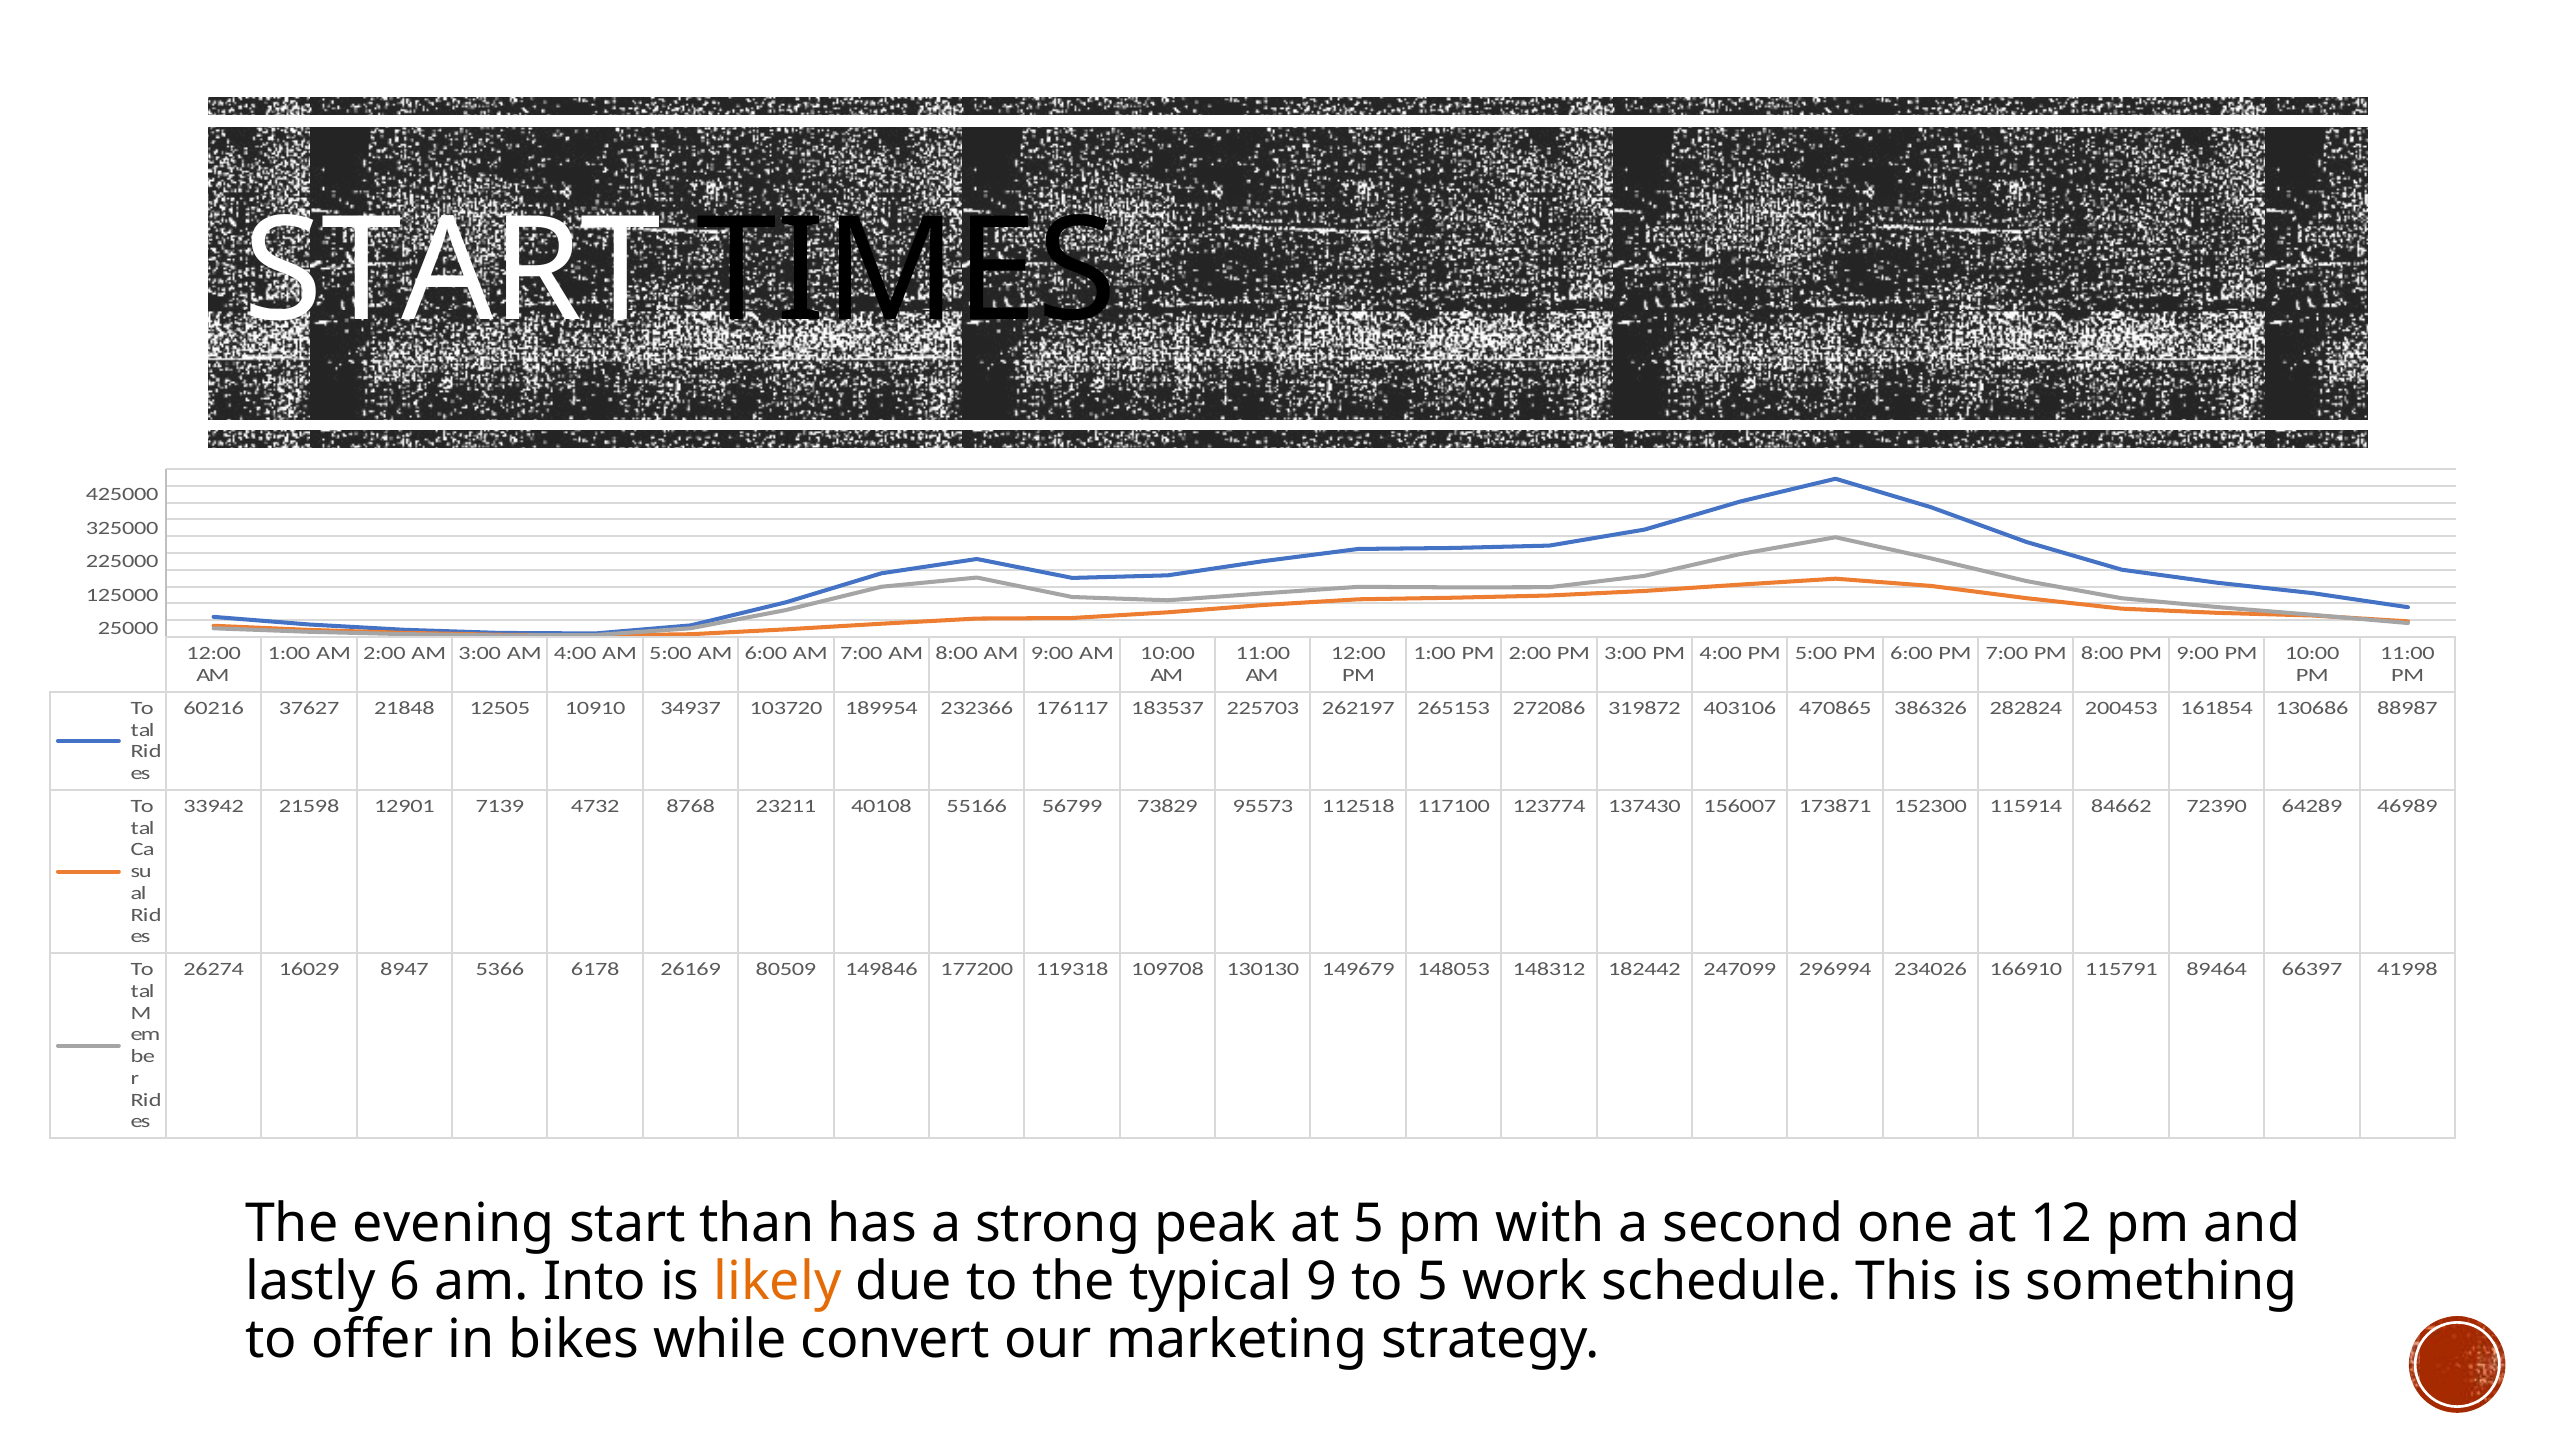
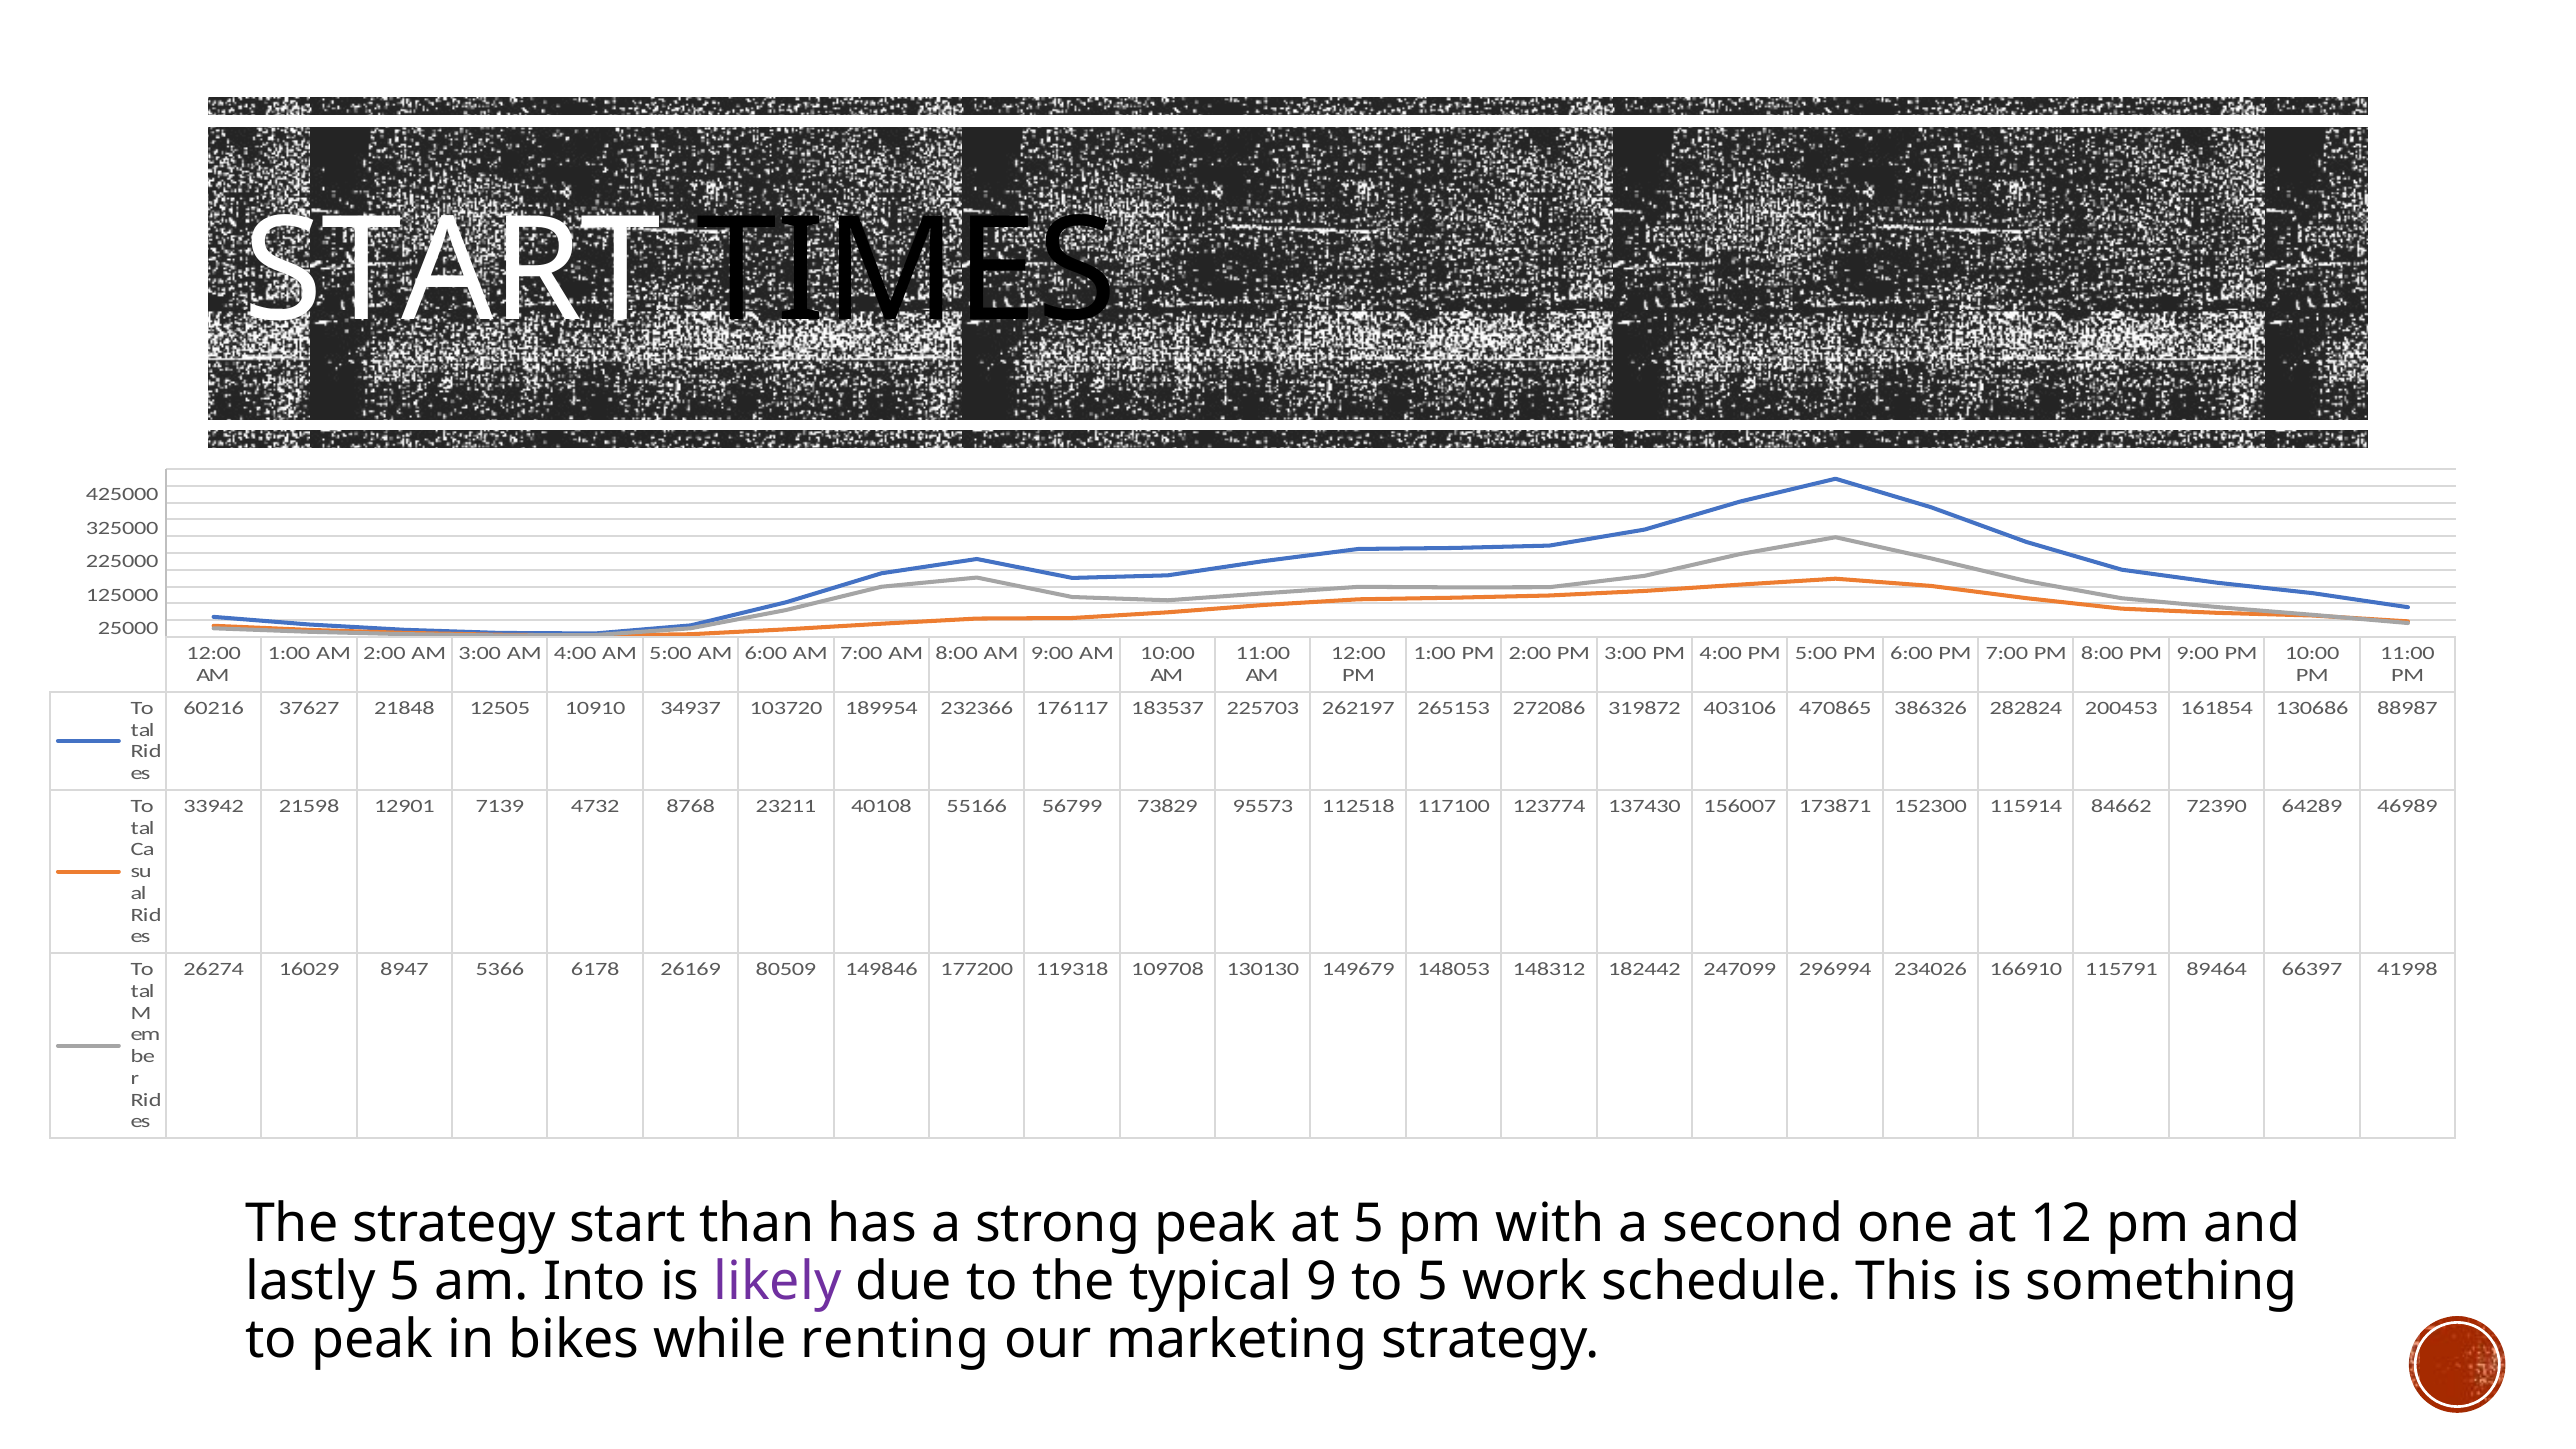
The evening: evening -> strategy (454, 1224)
lastly 6: 6 -> 5 (405, 1282)
likely colour: orange -> purple (778, 1282)
to offer: offer -> peak (372, 1340)
convert: convert -> renting (895, 1340)
